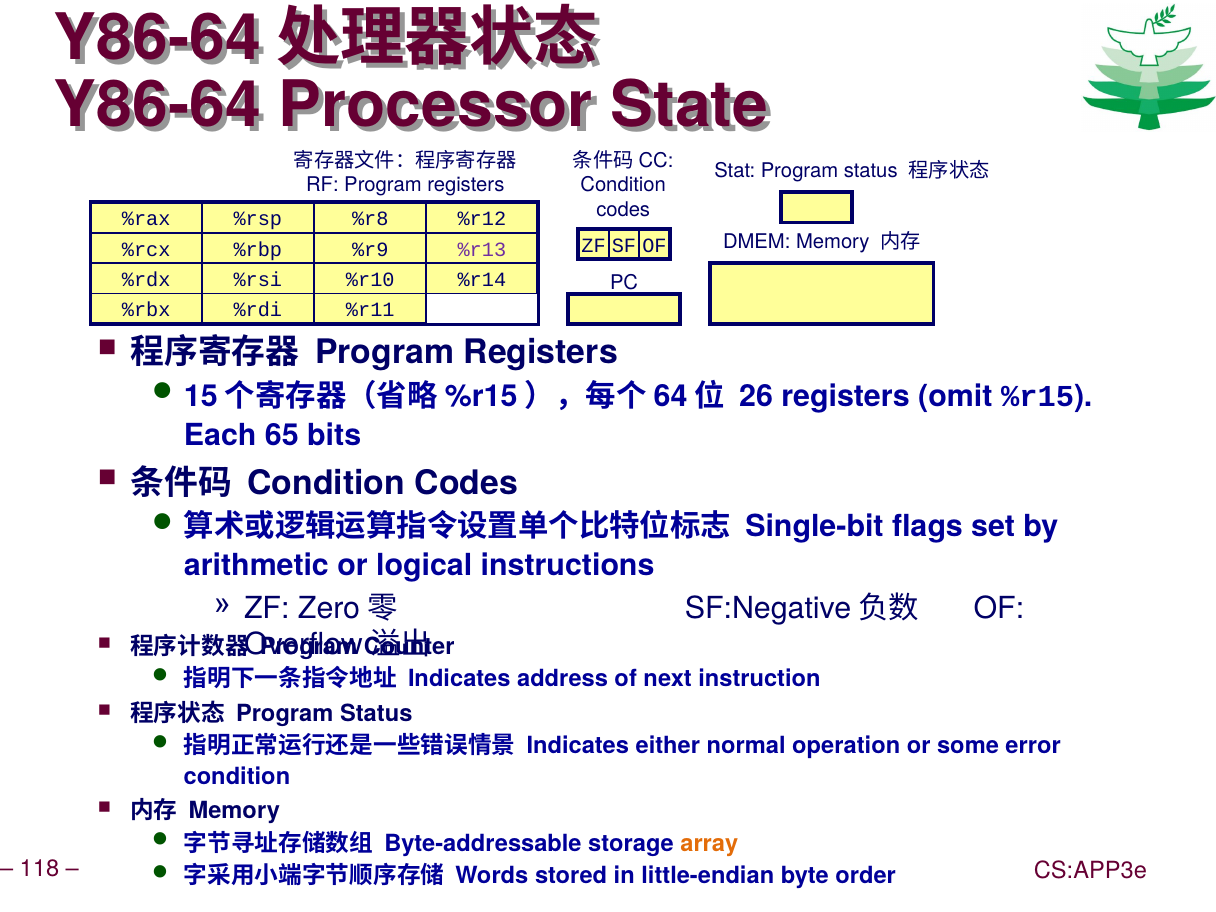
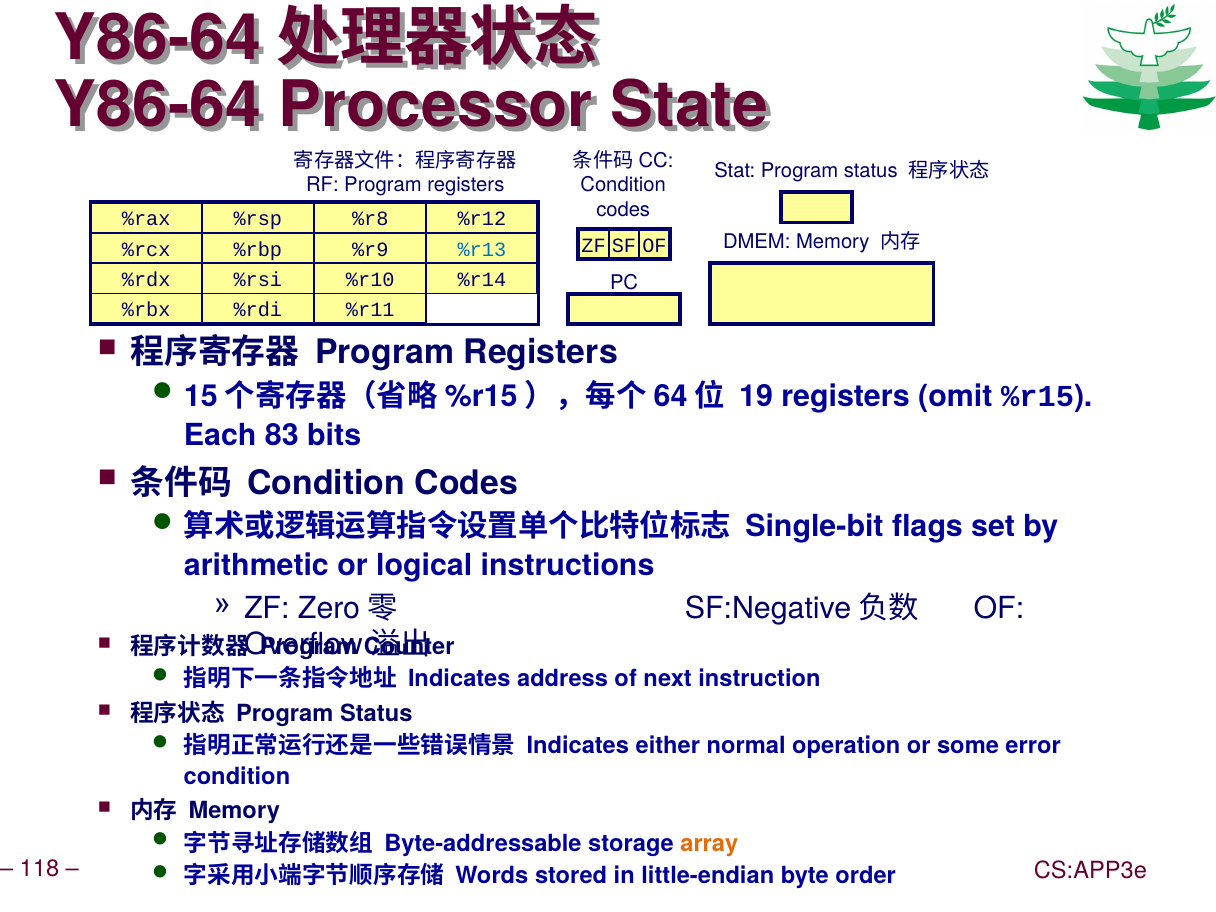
%r13 colour: purple -> blue (482, 249)
26: 26 -> 19 (756, 397)
65: 65 -> 83 (282, 436)
